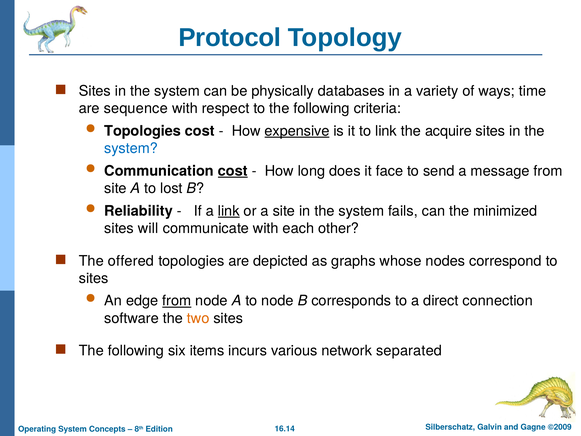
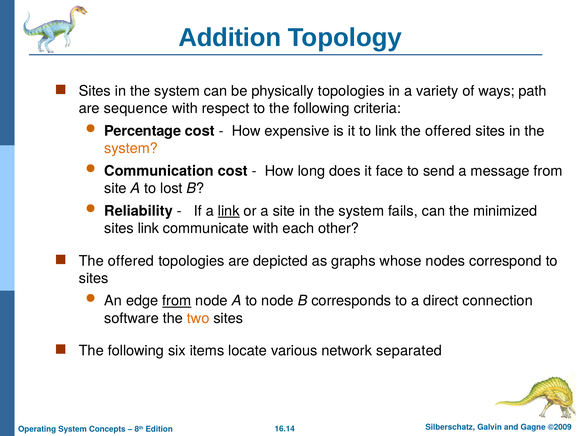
Protocol: Protocol -> Addition (230, 38)
physically databases: databases -> topologies (351, 91)
time: time -> path (533, 91)
Topologies: Topologies -> Percentage (143, 131)
expensive underline: present -> none (297, 131)
link the acquire: acquire -> offered (448, 131)
system colour: blue -> orange (131, 148)
cost underline: present -> none (233, 171)
sites will: will -> link (148, 228)
incurs: incurs -> locate (248, 351)
